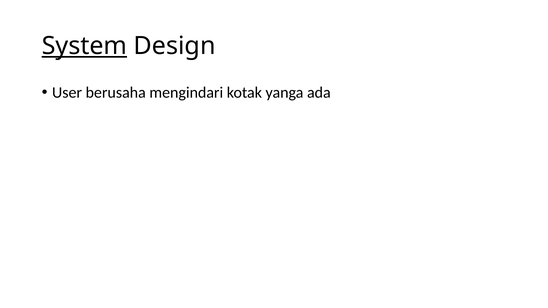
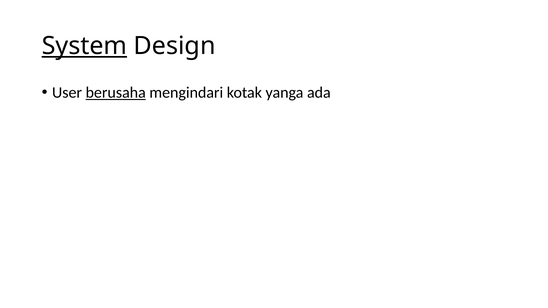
berusaha underline: none -> present (116, 93)
